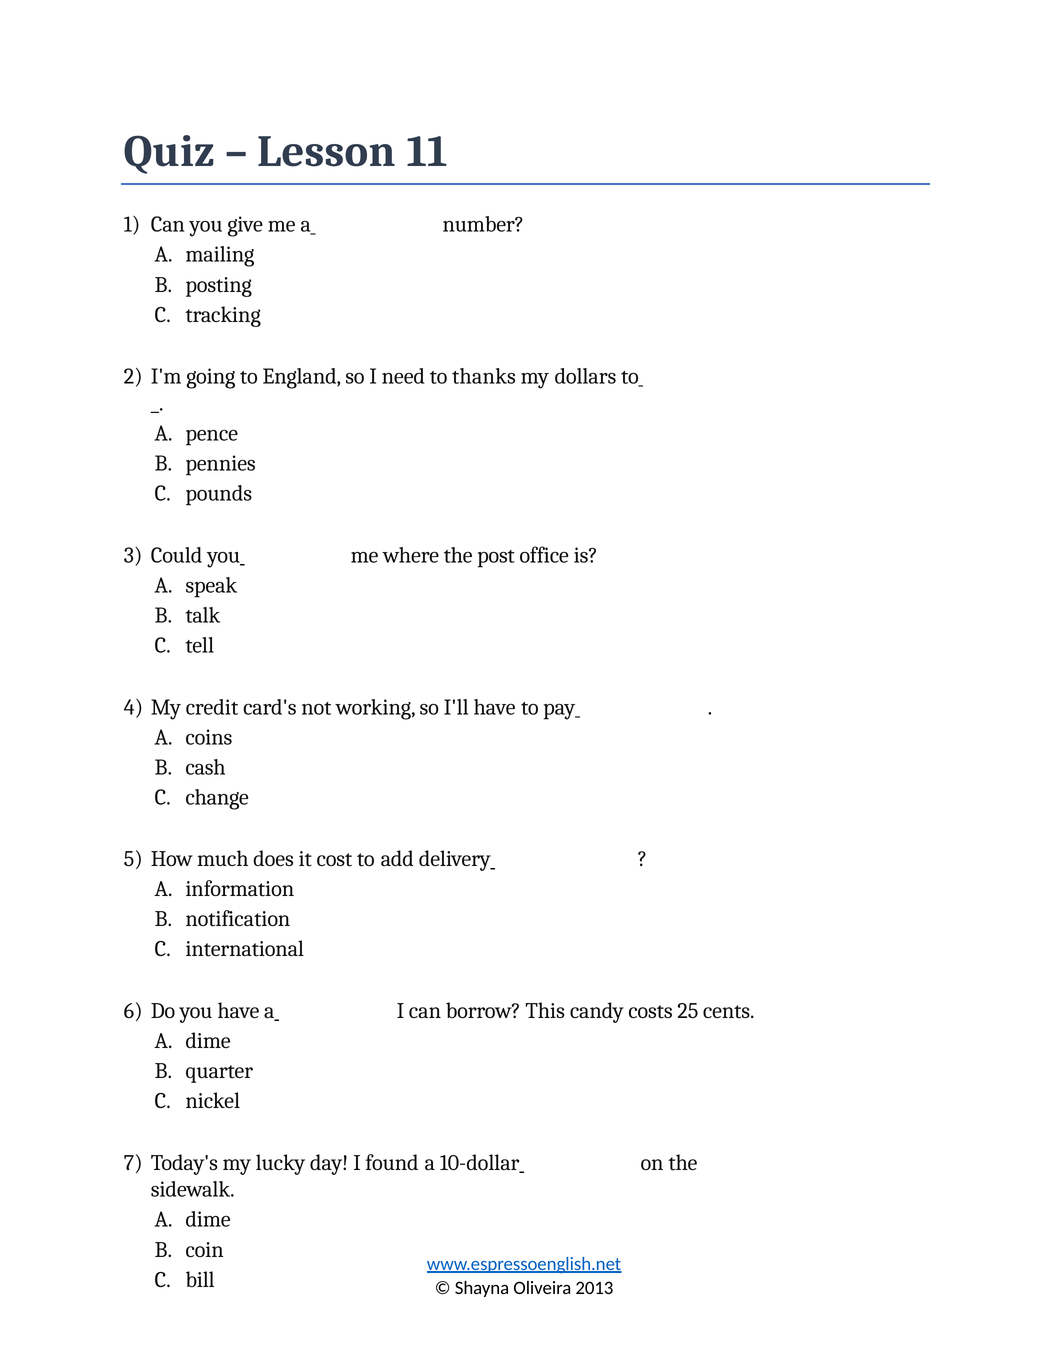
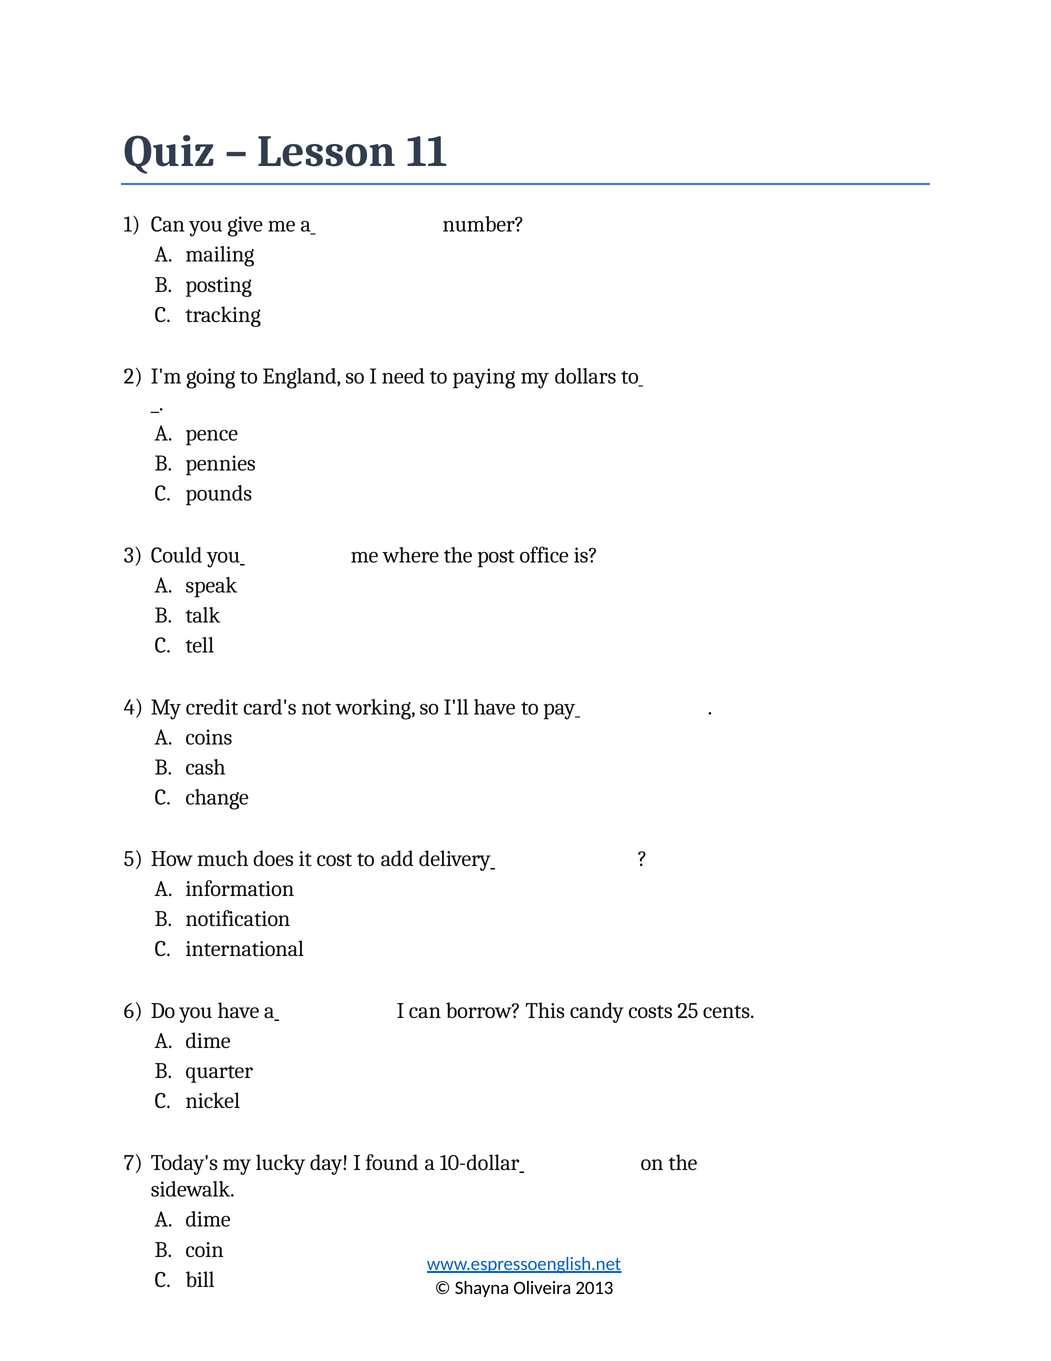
thanks: thanks -> paying (484, 376)
